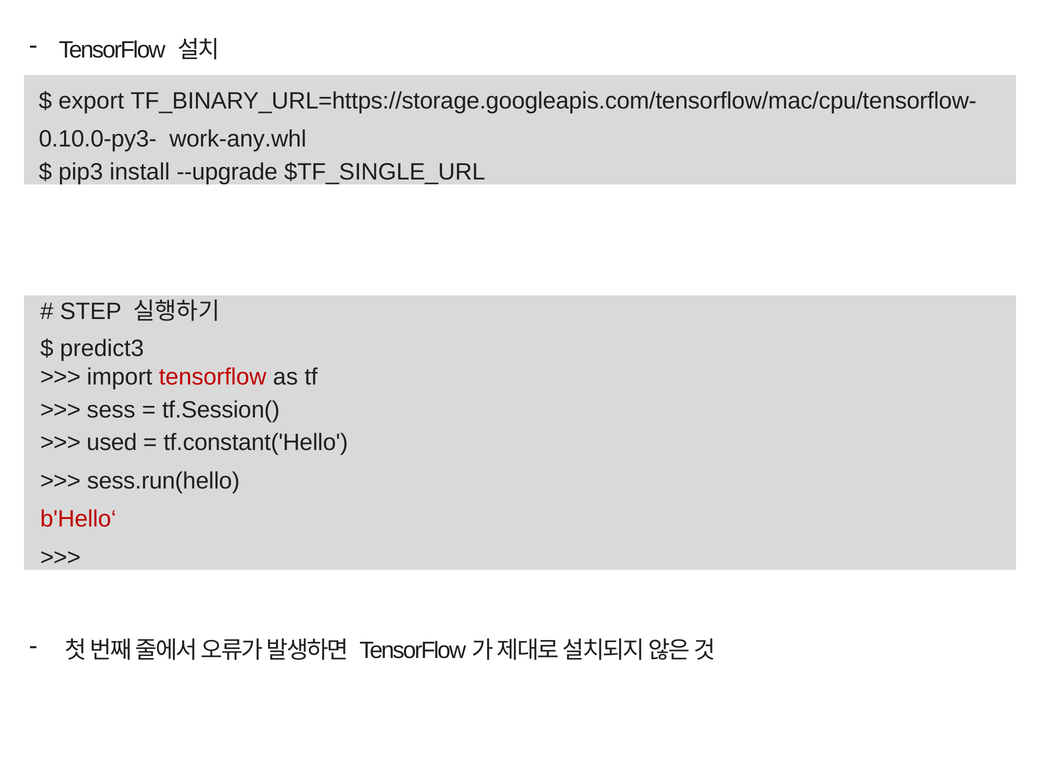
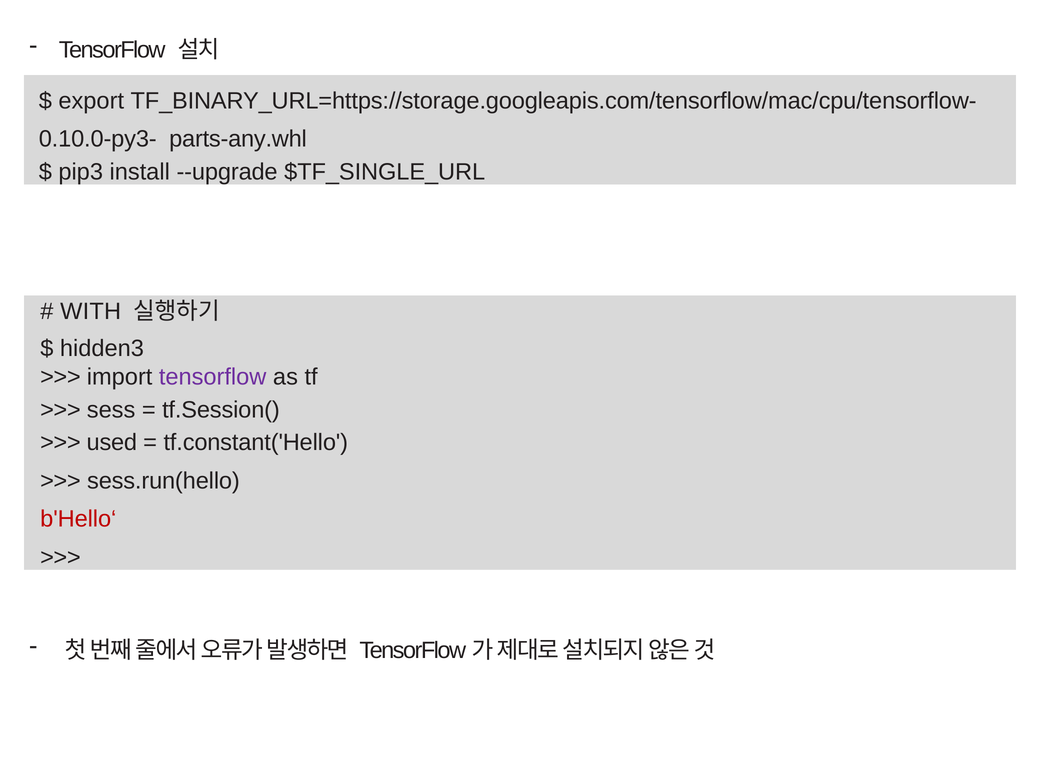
work-any.whl: work-any.whl -> parts-any.whl (238, 139)
STEP: STEP -> WITH (91, 311)
predict3: predict3 -> hidden3 (102, 349)
tensorflow colour: red -> purple (213, 377)
